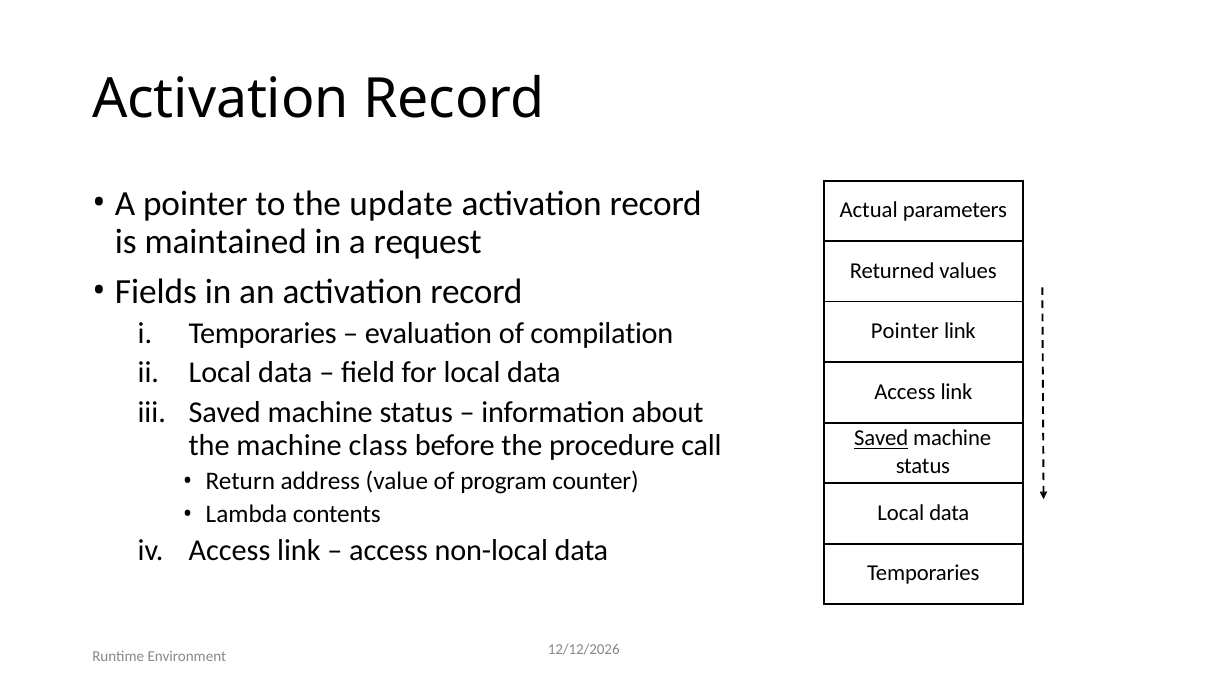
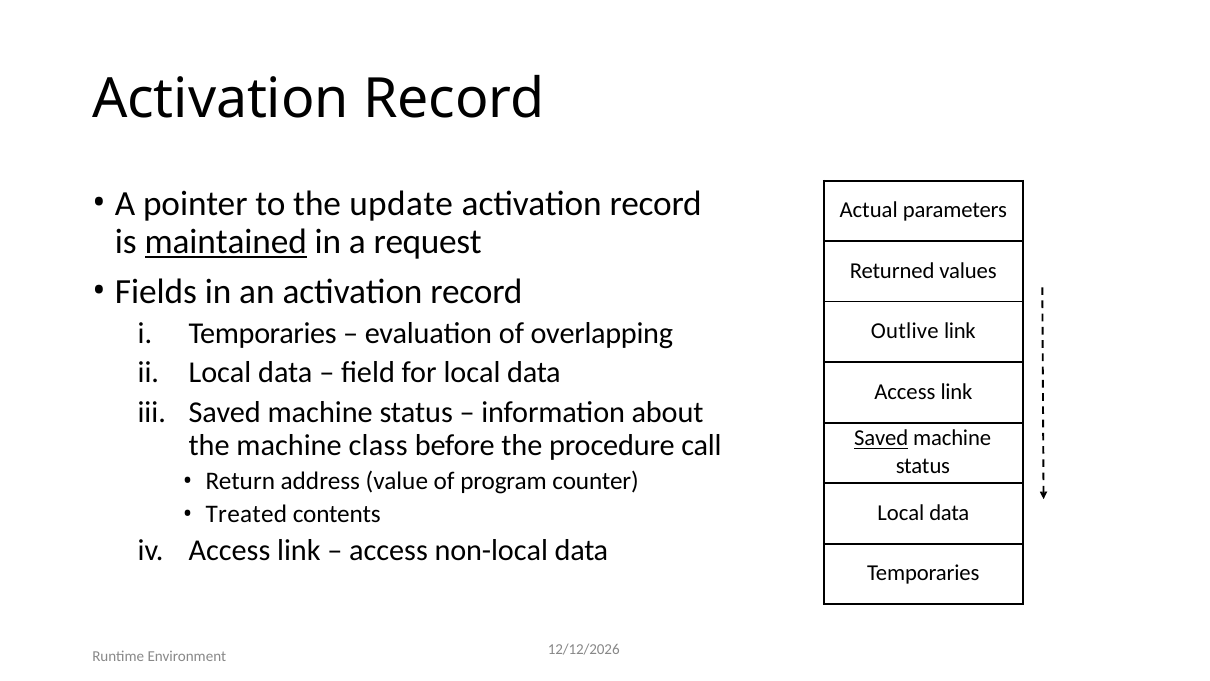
maintained underline: none -> present (226, 241)
compilation: compilation -> overlapping (602, 334)
Pointer: Pointer -> Outlive (905, 331)
Lambda: Lambda -> Treated (246, 514)
